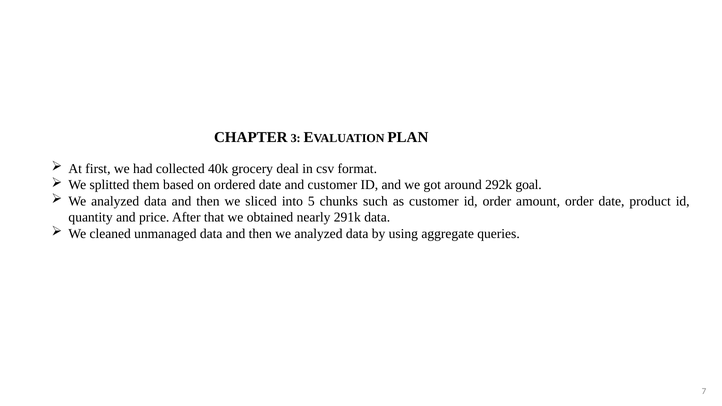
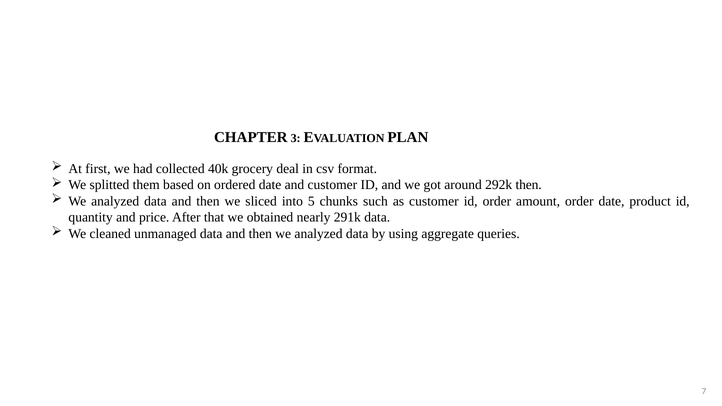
292k goal: goal -> then (529, 185)
